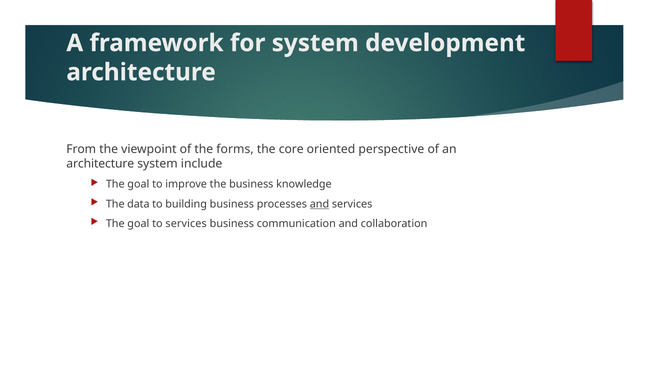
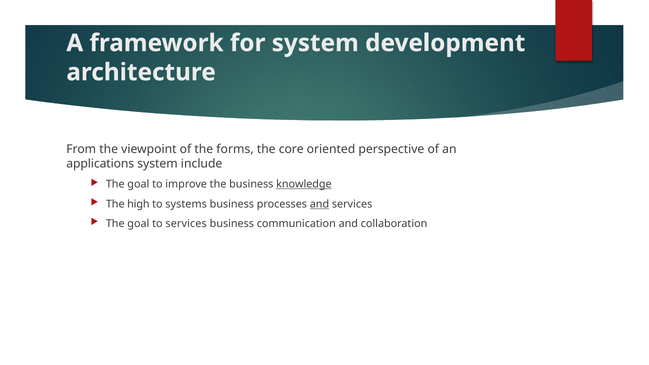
architecture: architecture -> applications (100, 164)
knowledge underline: none -> present (304, 184)
data: data -> high (138, 204)
building: building -> systems (186, 204)
